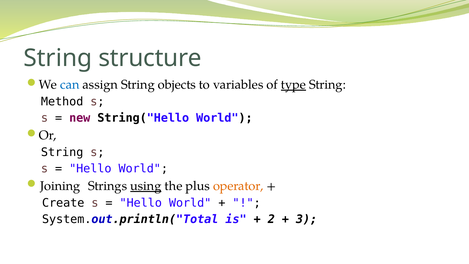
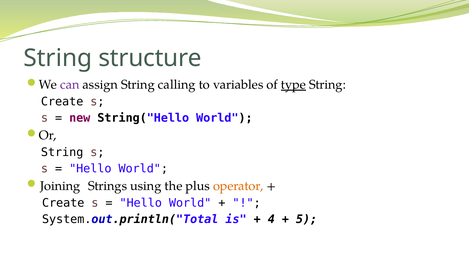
can colour: blue -> purple (70, 85)
objects: objects -> calling (177, 85)
Method: Method -> Create (62, 102)
using underline: present -> none (146, 186)
2: 2 -> 4 (271, 219)
3: 3 -> 5 (307, 219)
